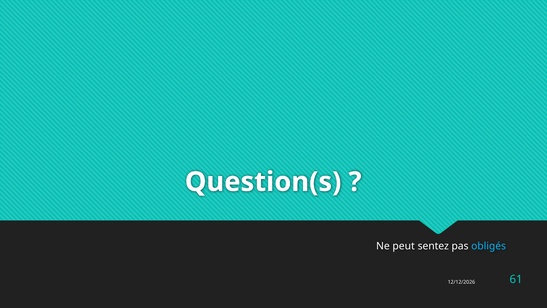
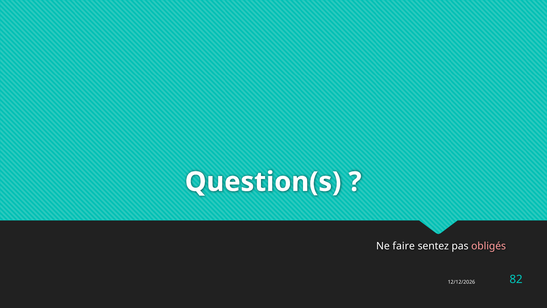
peut: peut -> faire (404, 246)
obligés colour: light blue -> pink (489, 246)
61: 61 -> 82 (516, 279)
